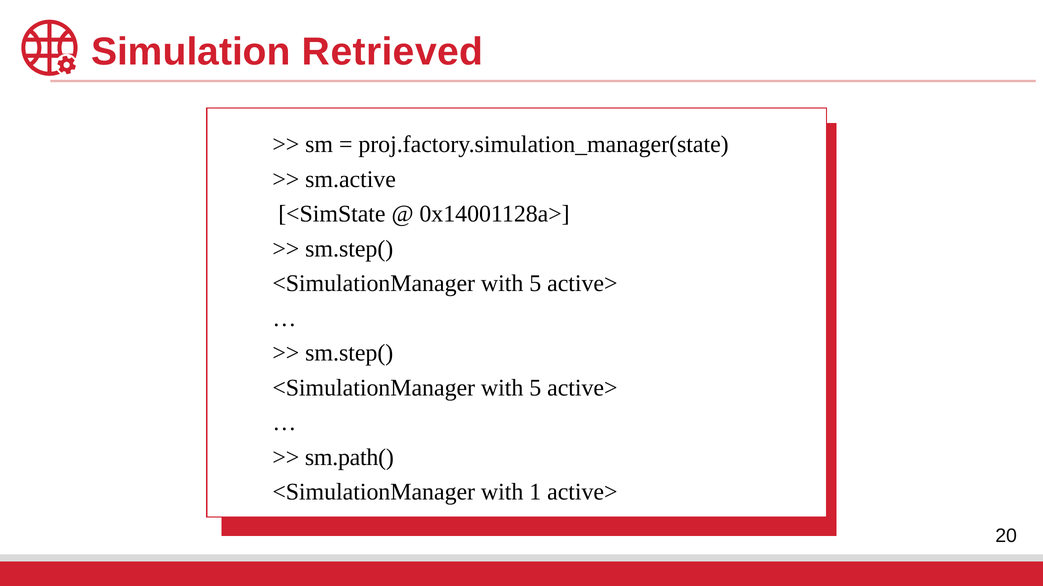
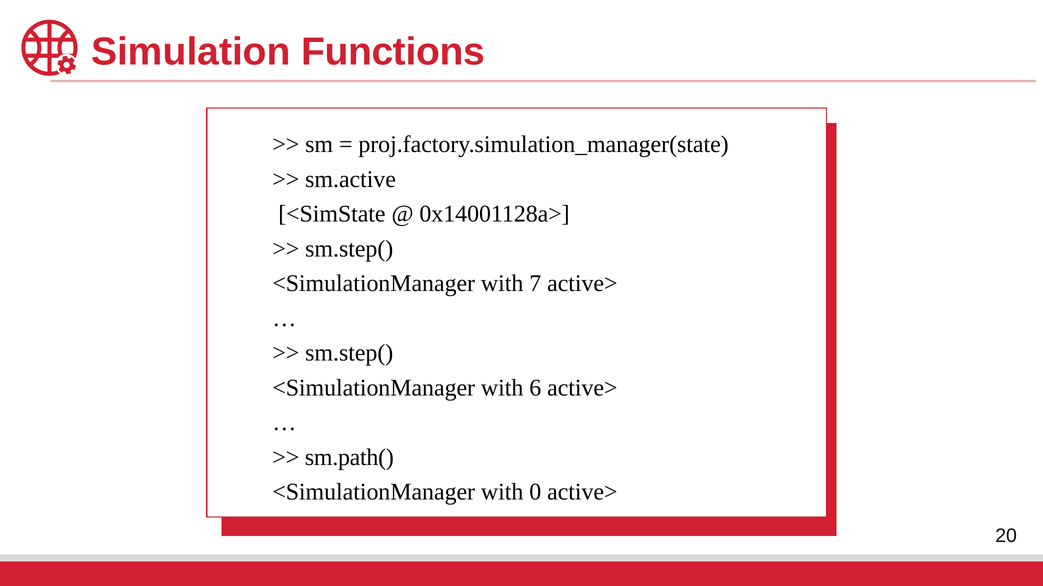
Retrieved: Retrieved -> Functions (393, 52)
5: 5 -> 7 (535, 284)
5: 5 -> 6 (535, 388)
1: 1 -> 0 (535, 492)
